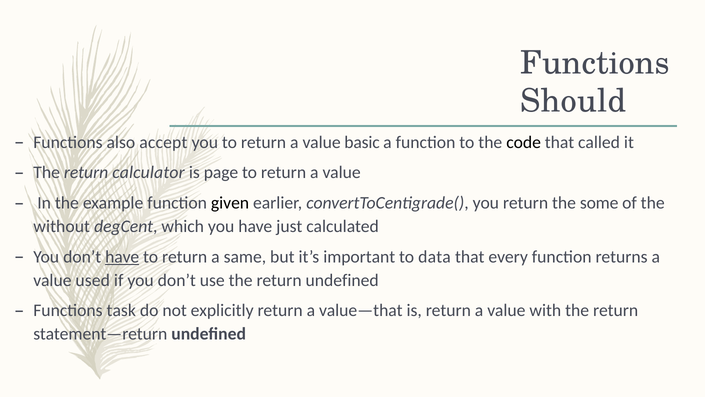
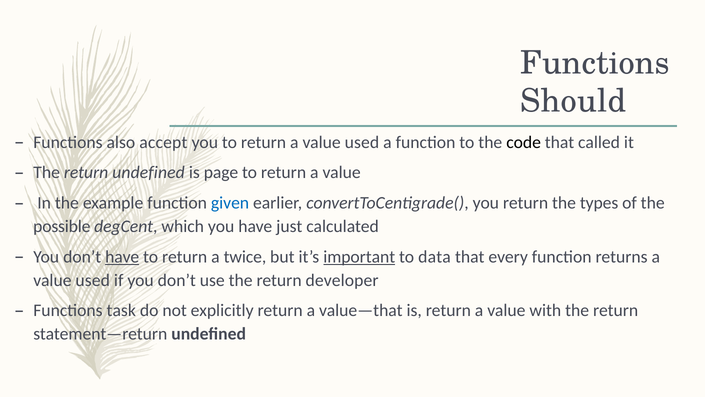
return a value basic: basic -> used (362, 142)
return calculator: calculator -> undefined (149, 172)
given colour: black -> blue (230, 203)
some: some -> types (599, 203)
without: without -> possible (62, 226)
same: same -> twice (245, 256)
important underline: none -> present (359, 256)
return undefined: undefined -> developer (342, 280)
